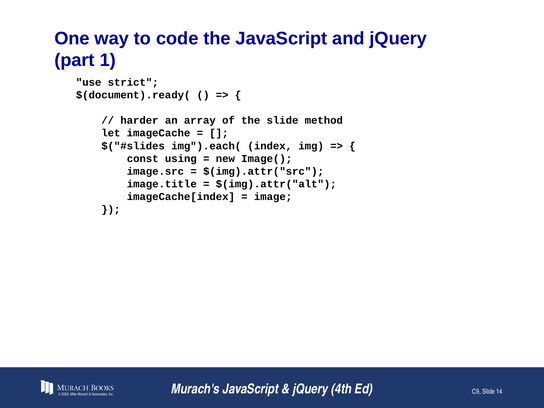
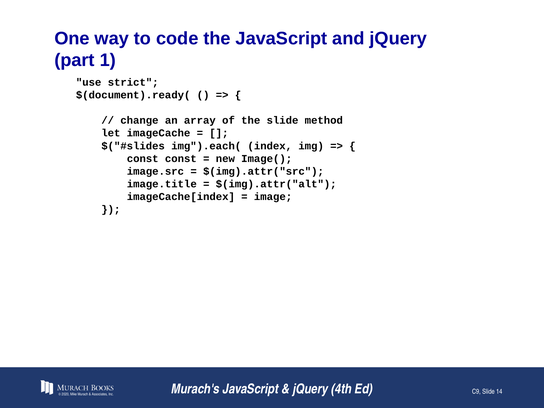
harder: harder -> change (139, 120)
const using: using -> const (181, 159)
